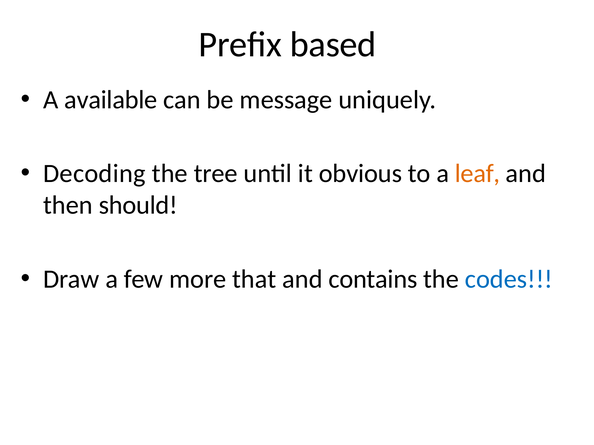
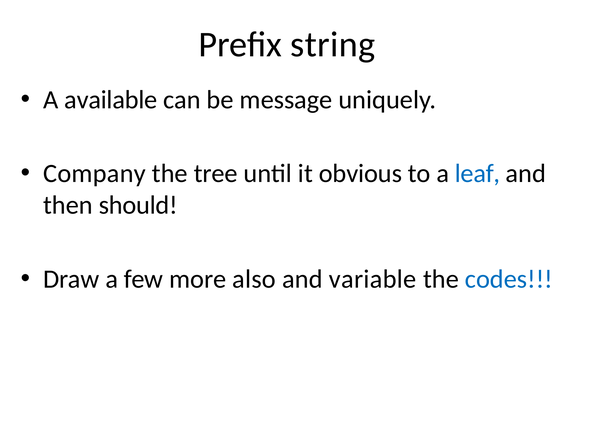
based: based -> string (333, 45)
Decoding: Decoding -> Company (94, 174)
leaf colour: orange -> blue (477, 174)
that: that -> also (254, 279)
contains: contains -> variable (373, 279)
